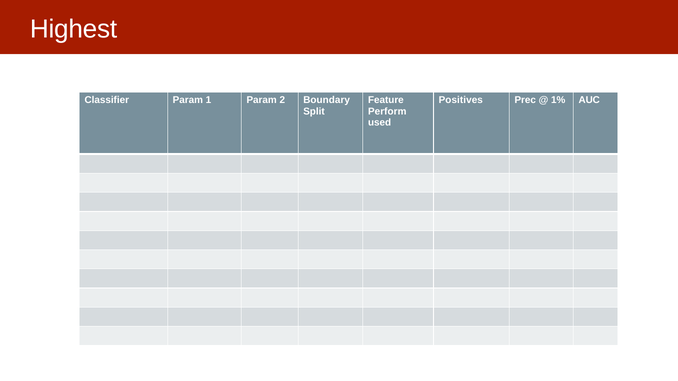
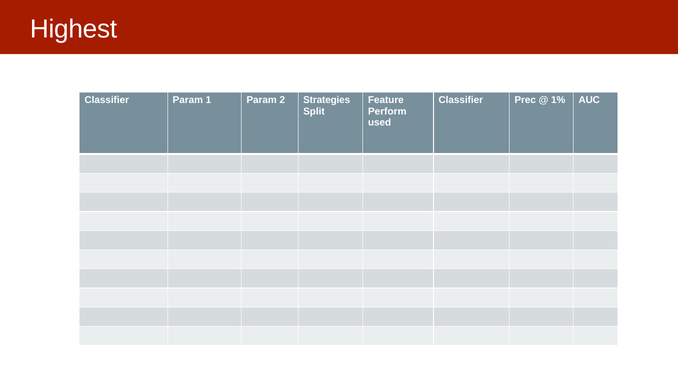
Boundary: Boundary -> Strategies (327, 100)
Positives: Positives -> Classifier (461, 100)
